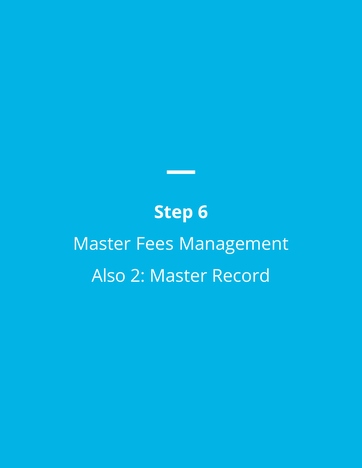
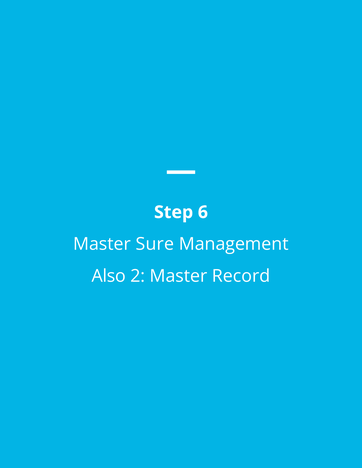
Fees: Fees -> Sure (155, 244)
